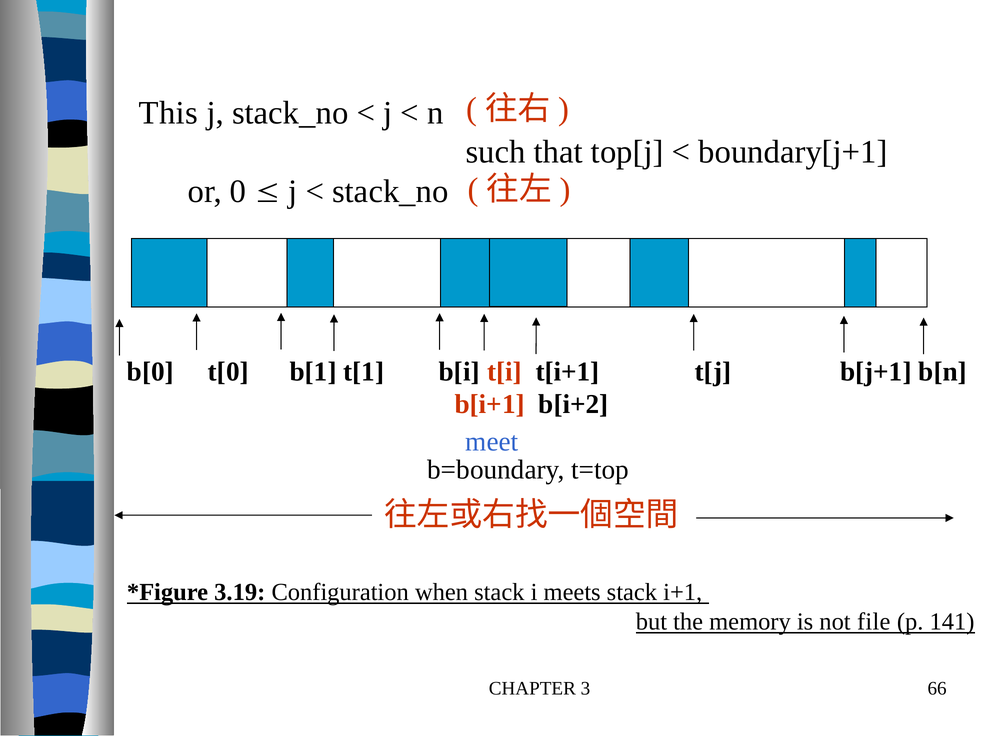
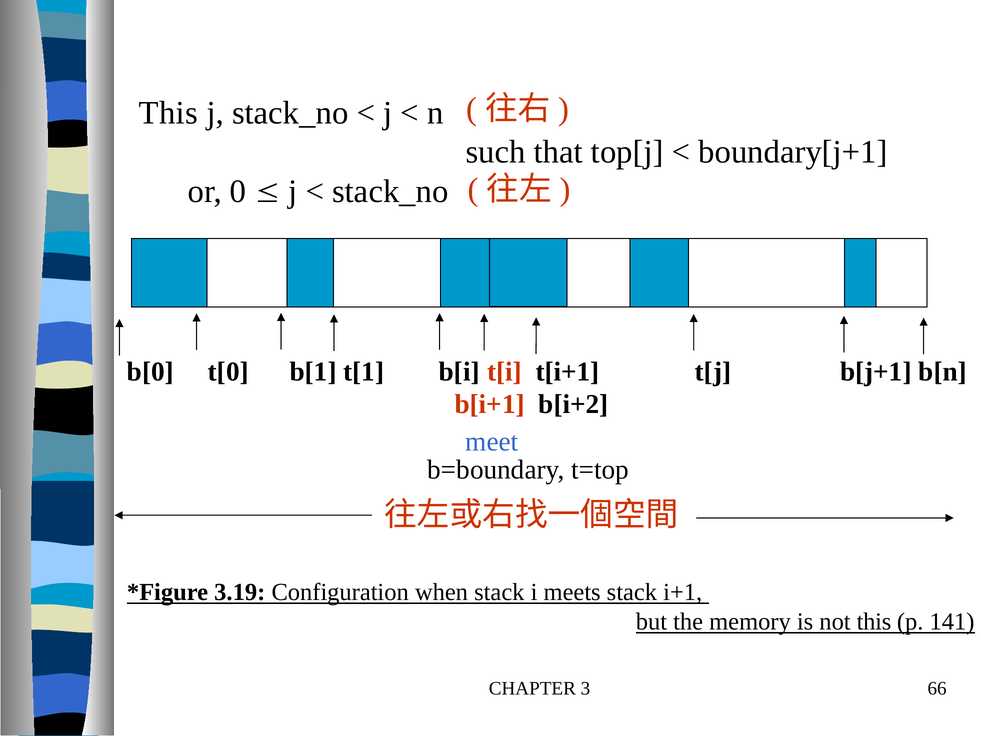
not file: file -> this (874, 622)
